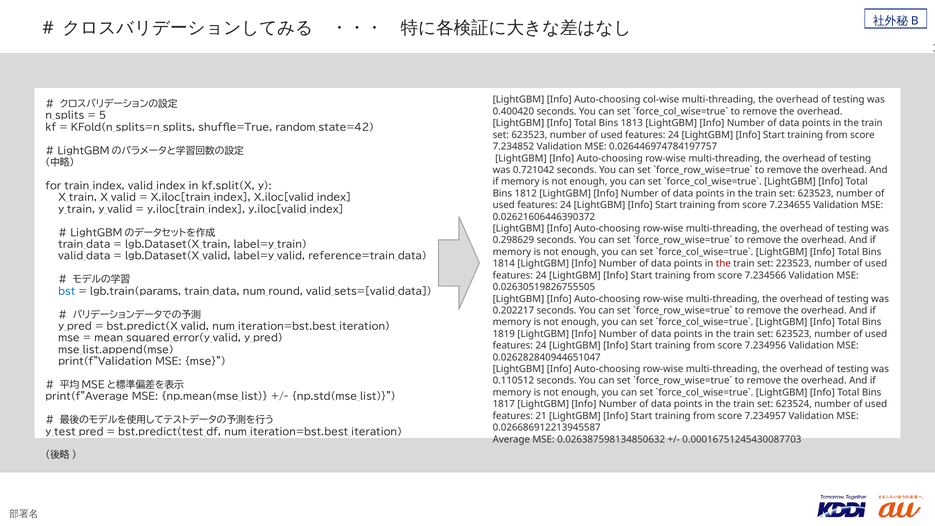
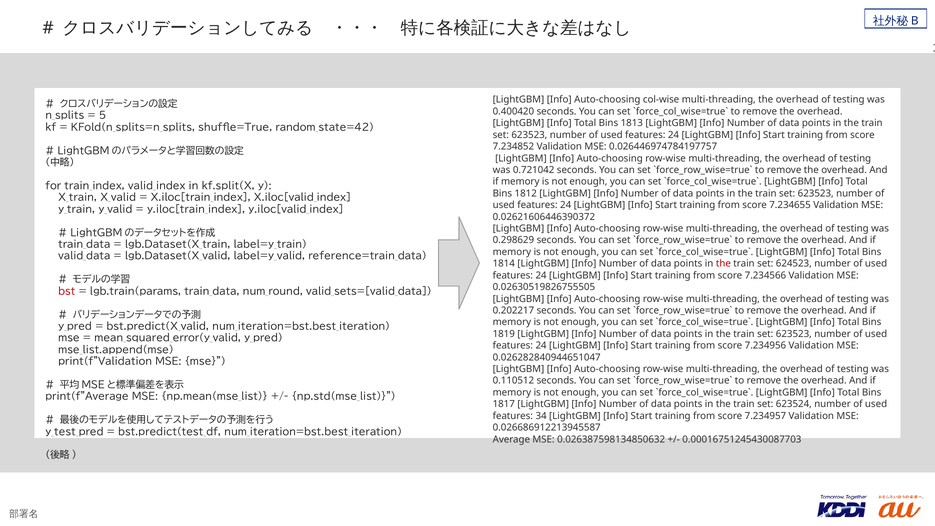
223523: 223523 -> 624523 (794, 264)
bst colour: blue -> red (67, 291)
21: 21 -> 34 (541, 416)
